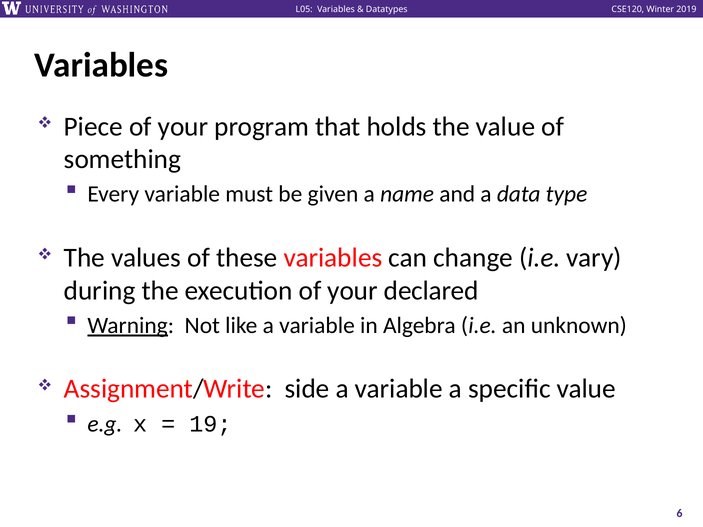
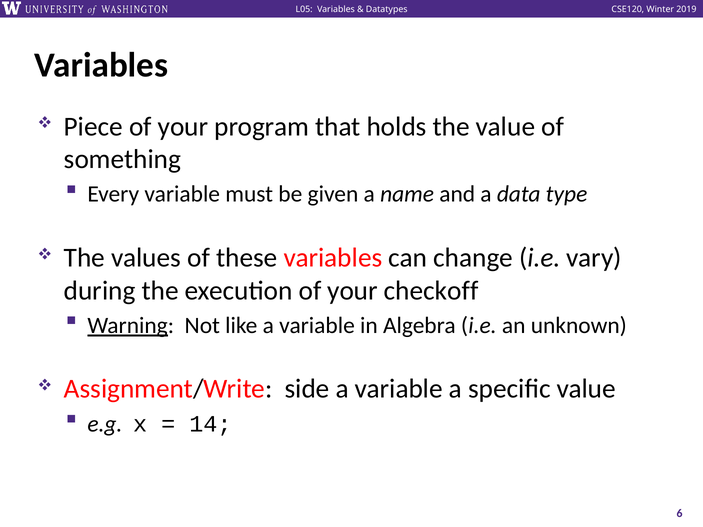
declared: declared -> checkoff (431, 291)
19: 19 -> 14 (210, 424)
